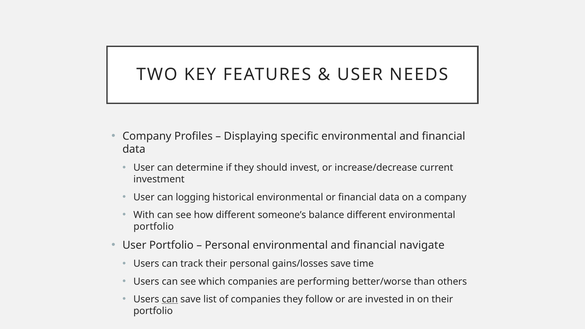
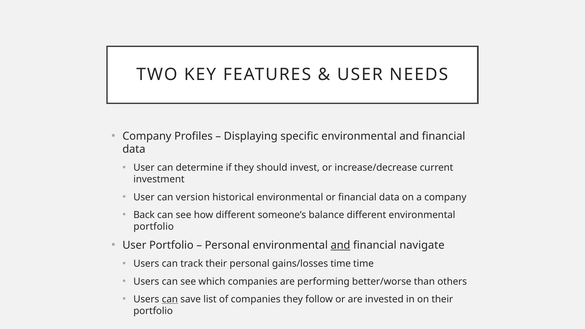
logging: logging -> version (193, 197)
With: With -> Back (144, 215)
and underline: none -> present (340, 245)
gains/losses save: save -> time (341, 264)
